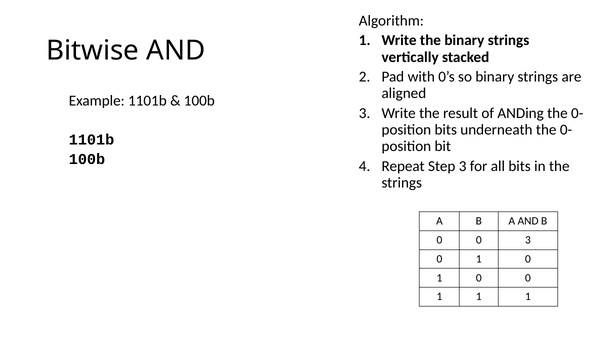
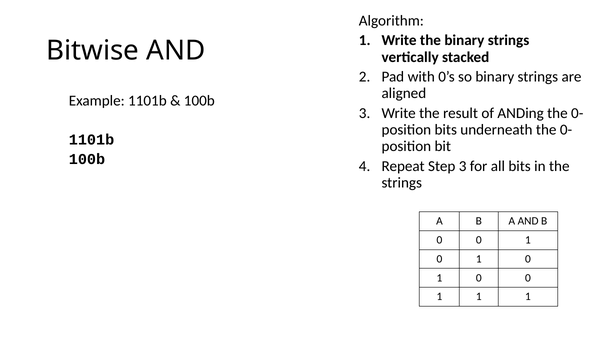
3: 3 -> 1 (528, 240)
